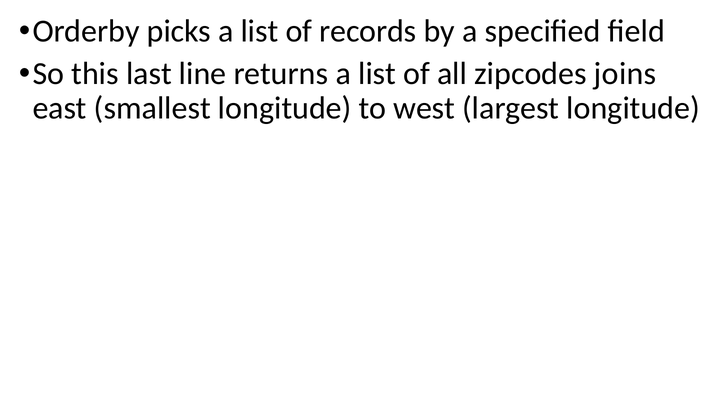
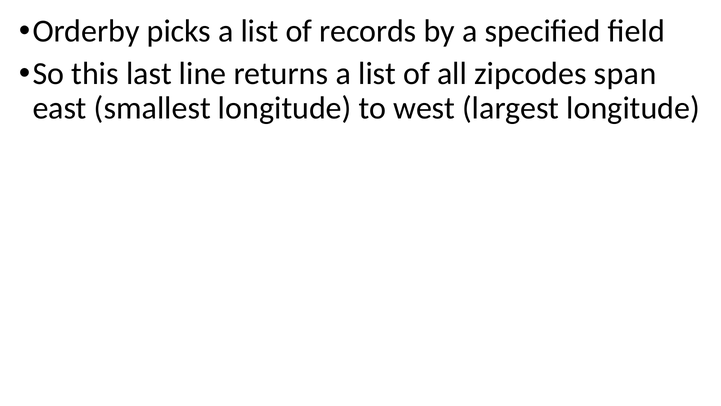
joins: joins -> span (625, 74)
